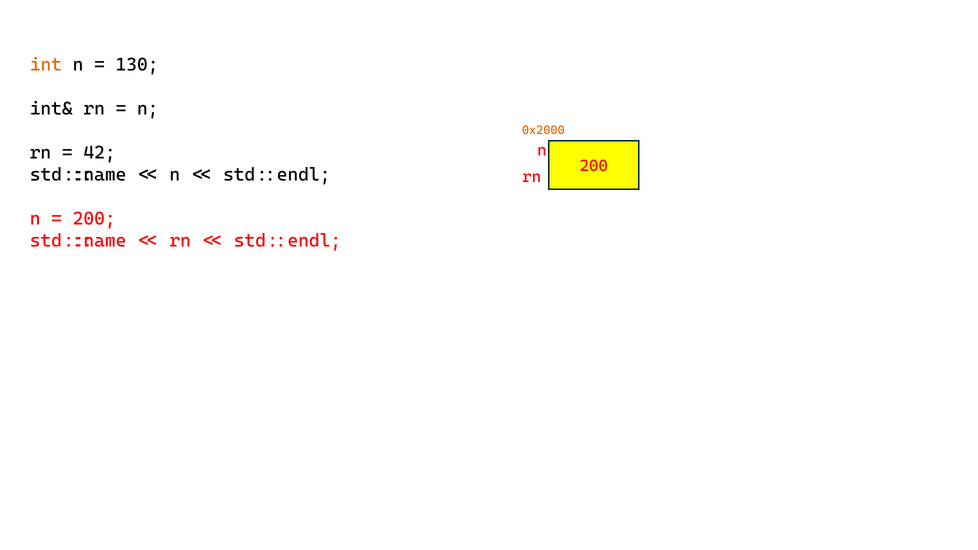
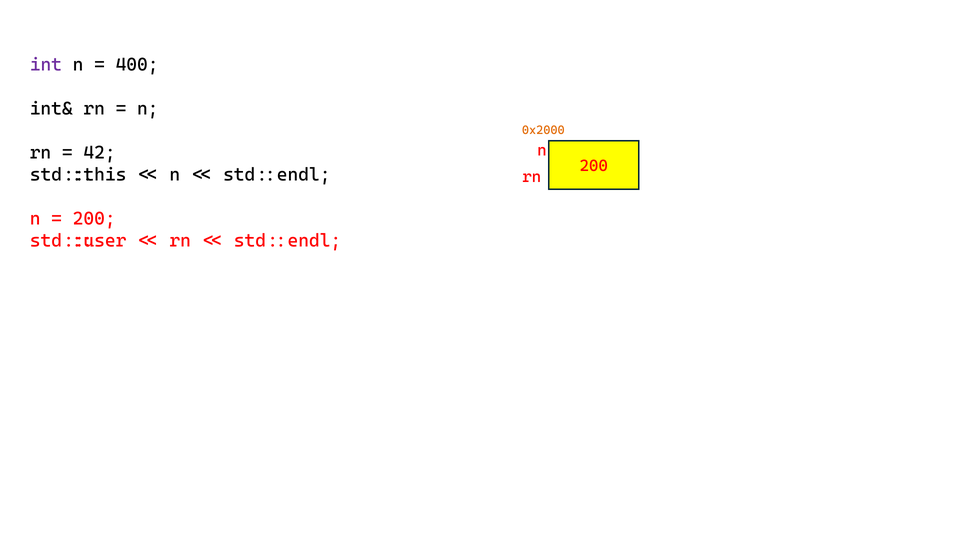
int colour: orange -> purple (46, 65)
130: 130 -> 400 (137, 65)
std::name: std::name -> std::this (78, 175)
std::name: std::name -> std::user (78, 241)
